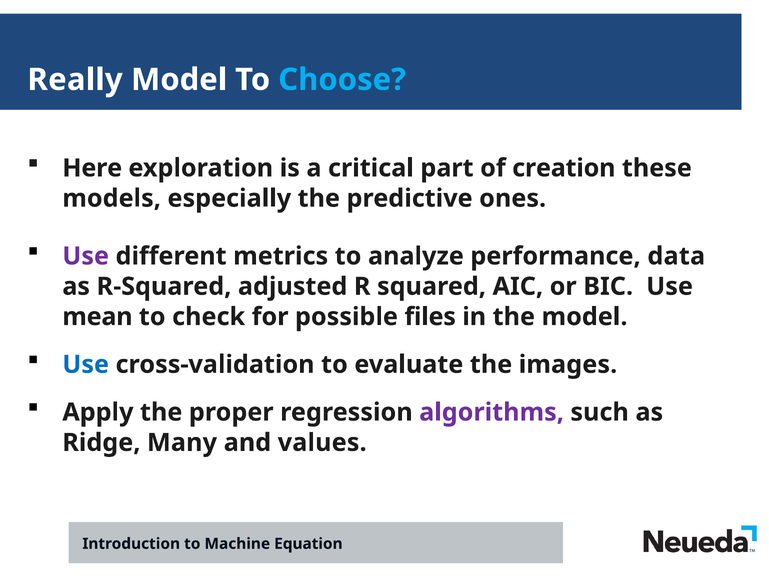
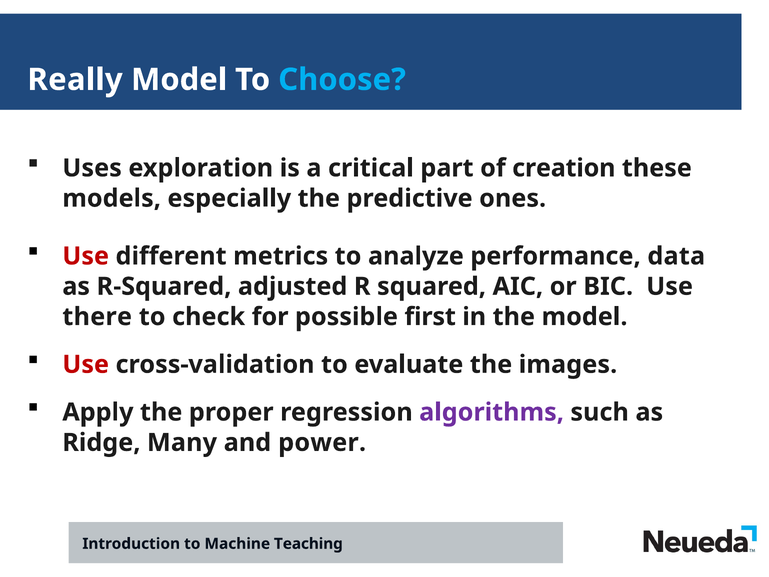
Here: Here -> Uses (92, 168)
Use colour: purple -> red (86, 256)
mean: mean -> there (97, 317)
files: files -> first (430, 317)
Use colour: blue -> red (86, 364)
values: values -> power (322, 442)
Equation: Equation -> Teaching (308, 543)
